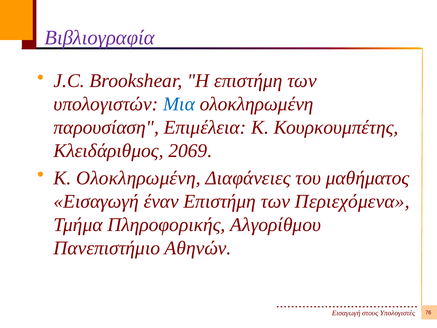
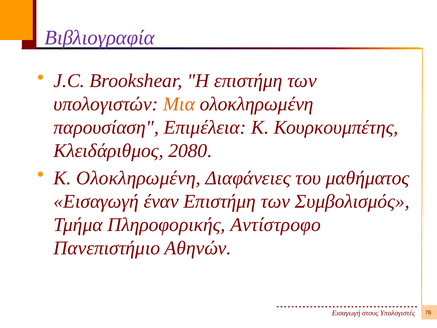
Μια colour: blue -> orange (179, 104)
2069: 2069 -> 2080 (190, 151)
Περιεχόμενα: Περιεχόμενα -> Συμβολισμός (352, 201)
Αλγορίθμου: Αλγορίθμου -> Αντίστροφο (276, 225)
